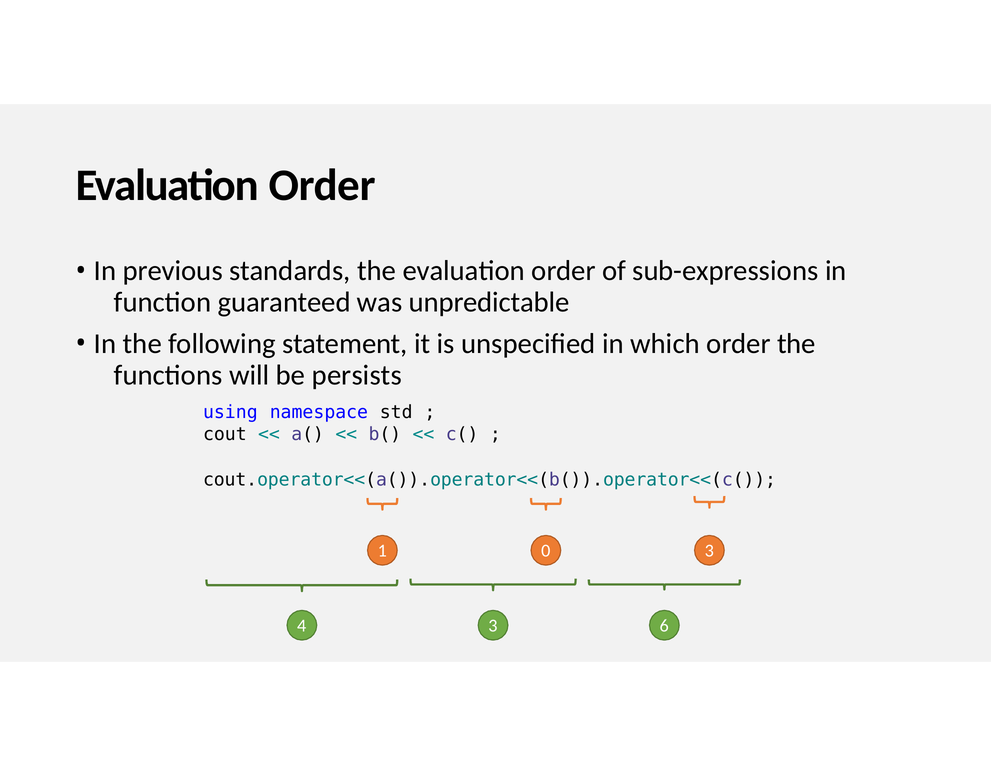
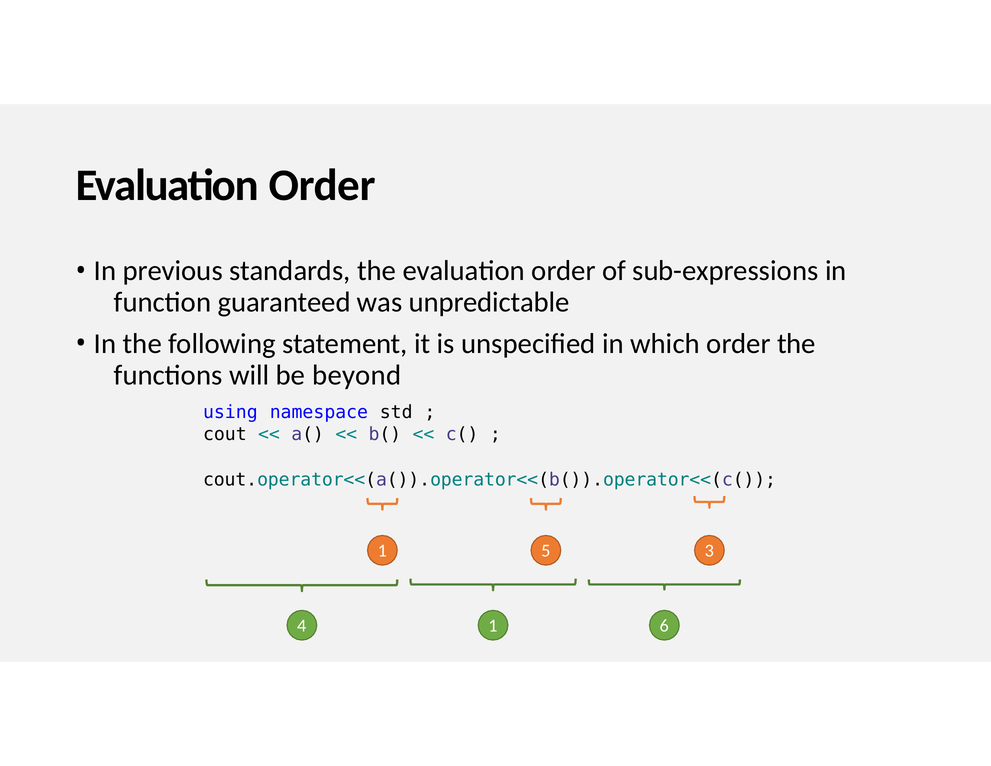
persists: persists -> beyond (357, 375)
0: 0 -> 5 (546, 550)
4 3: 3 -> 1 (493, 625)
